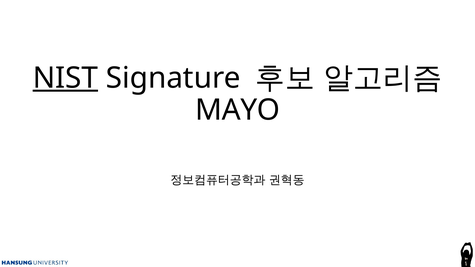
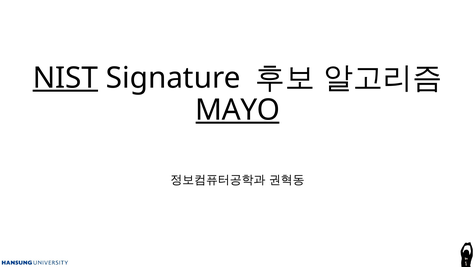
MAYO underline: none -> present (238, 110)
